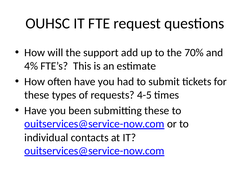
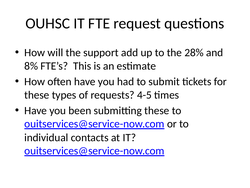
70%: 70% -> 28% (194, 52)
4%: 4% -> 8% (31, 66)
